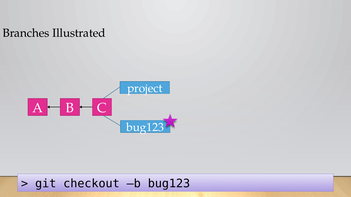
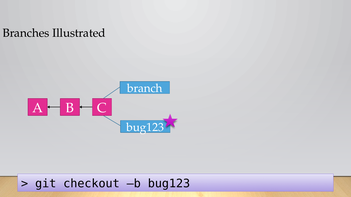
project: project -> branch (145, 89)
